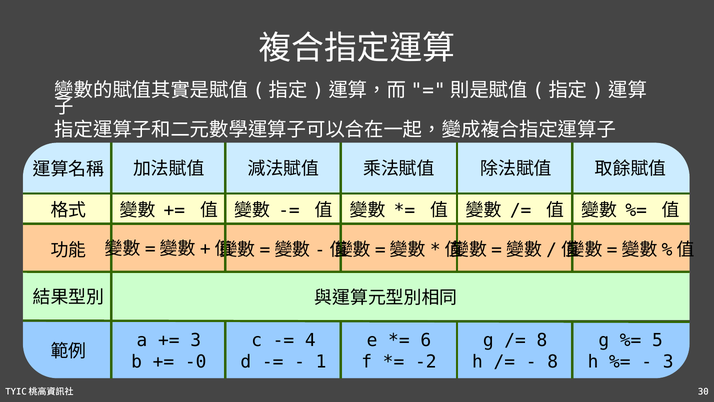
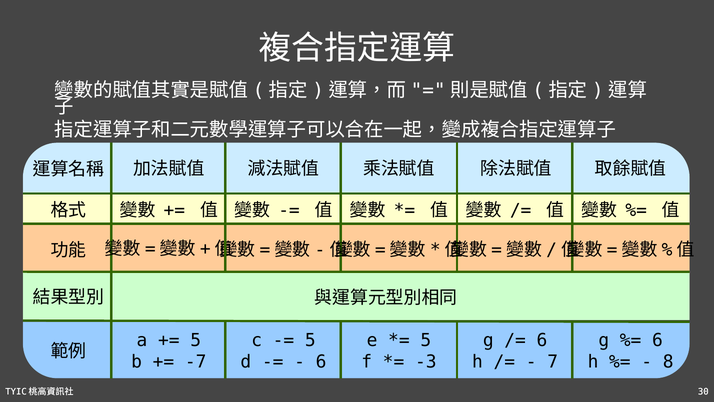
3: 3 -> 5 (196, 340)
4: 4 -> 5 (310, 340)
6: 6 -> 5 (426, 340)
8: 8 -> 6 (542, 340)
5: 5 -> 6 (657, 340)
-0: -0 -> -7 (196, 361)
1: 1 -> 6 (321, 361)
-2: -2 -> -3 (426, 361)
8: 8 -> 7 (553, 361)
3: 3 -> 8 (668, 361)
